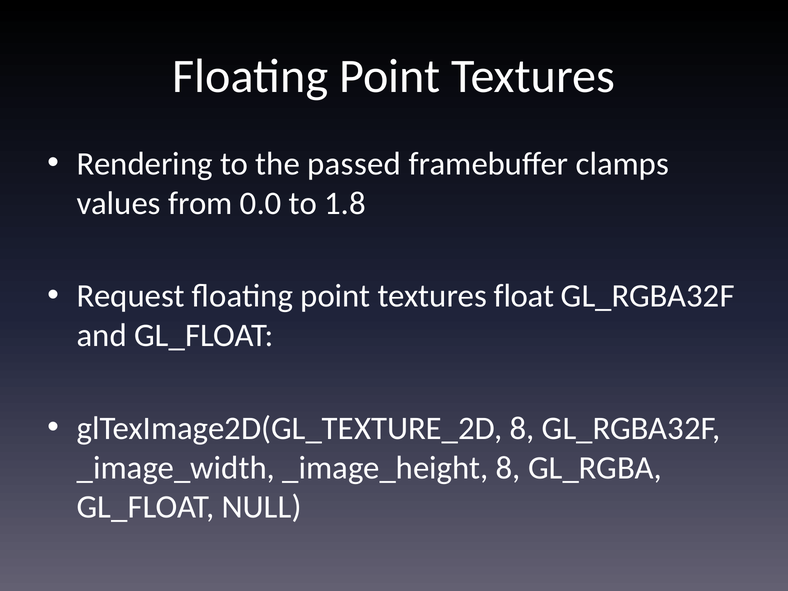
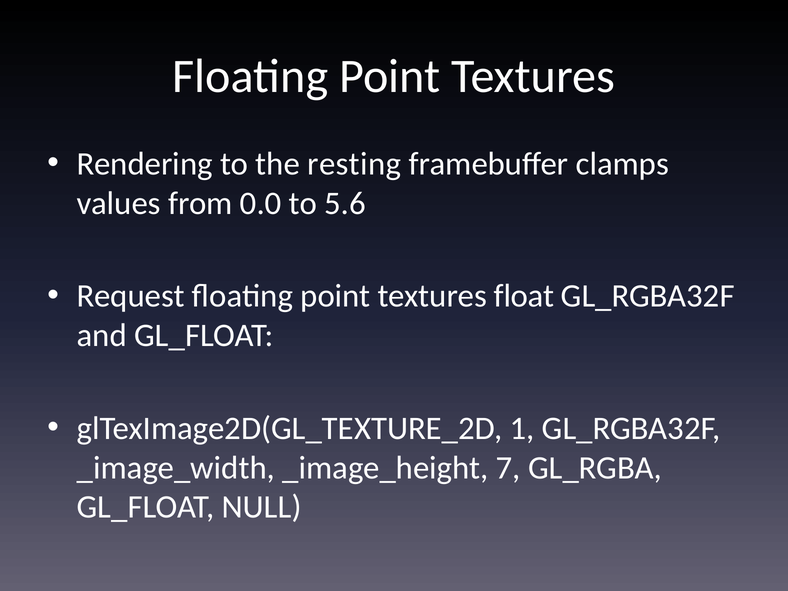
passed: passed -> resting (354, 164)
1.8: 1.8 -> 5.6 (345, 203)
glTexImage2D(GL_TEXTURE_2D 8: 8 -> 1 (522, 428)
_image_height 8: 8 -> 7 (508, 468)
